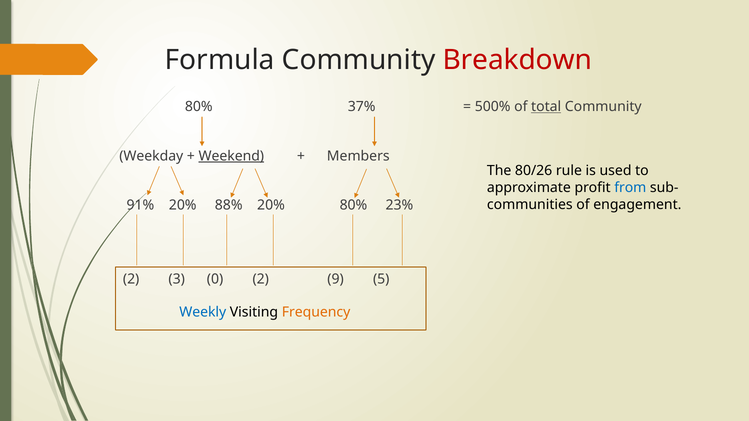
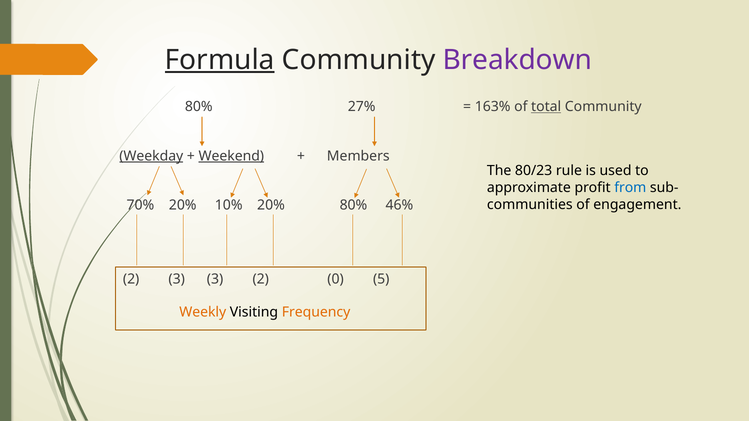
Formula underline: none -> present (220, 60)
Breakdown colour: red -> purple (517, 60)
37%: 37% -> 27% (362, 107)
500%: 500% -> 163% (493, 107)
Weekday underline: none -> present (151, 156)
80/26: 80/26 -> 80/23 (534, 171)
91%: 91% -> 70% (140, 205)
88%: 88% -> 10% (229, 205)
23%: 23% -> 46% (399, 205)
3 0: 0 -> 3 (215, 279)
9: 9 -> 0 (336, 279)
Weekly colour: blue -> orange (203, 313)
